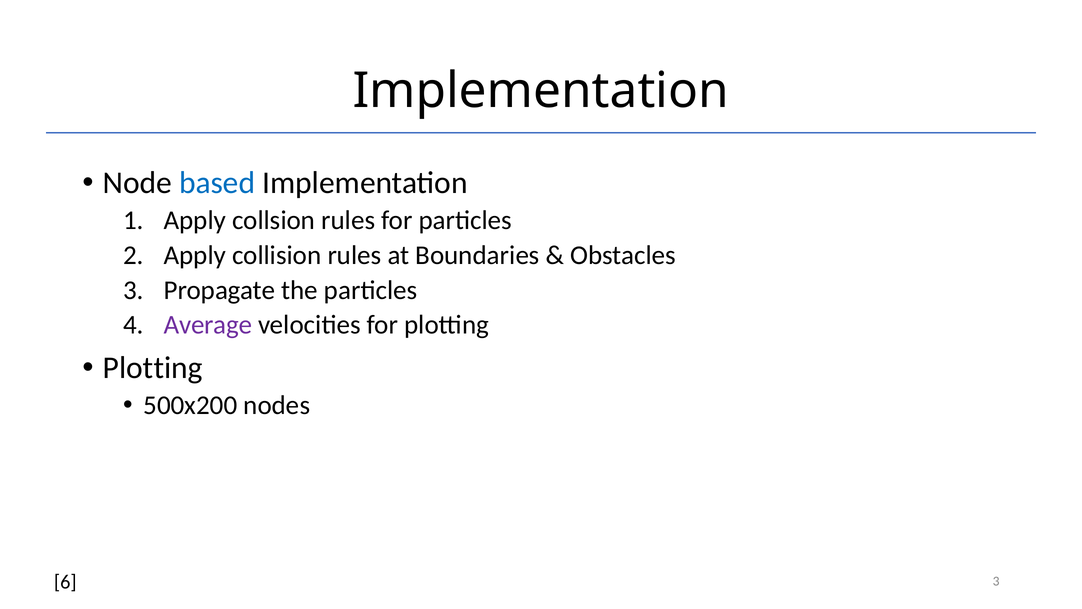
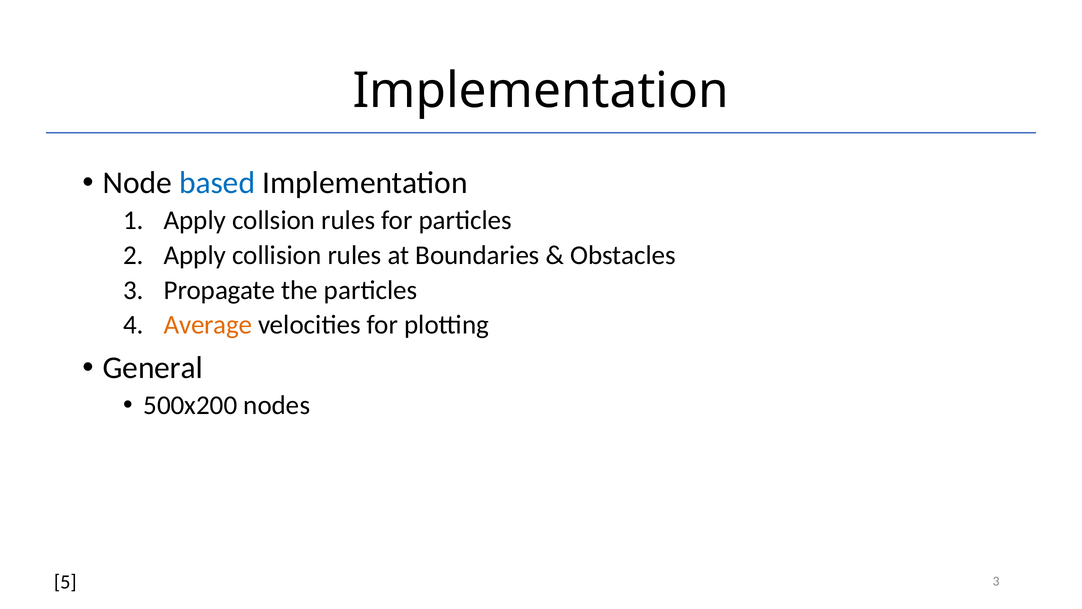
Average colour: purple -> orange (208, 325)
Plotting: Plotting -> General (153, 368)
6: 6 -> 5 (65, 582)
